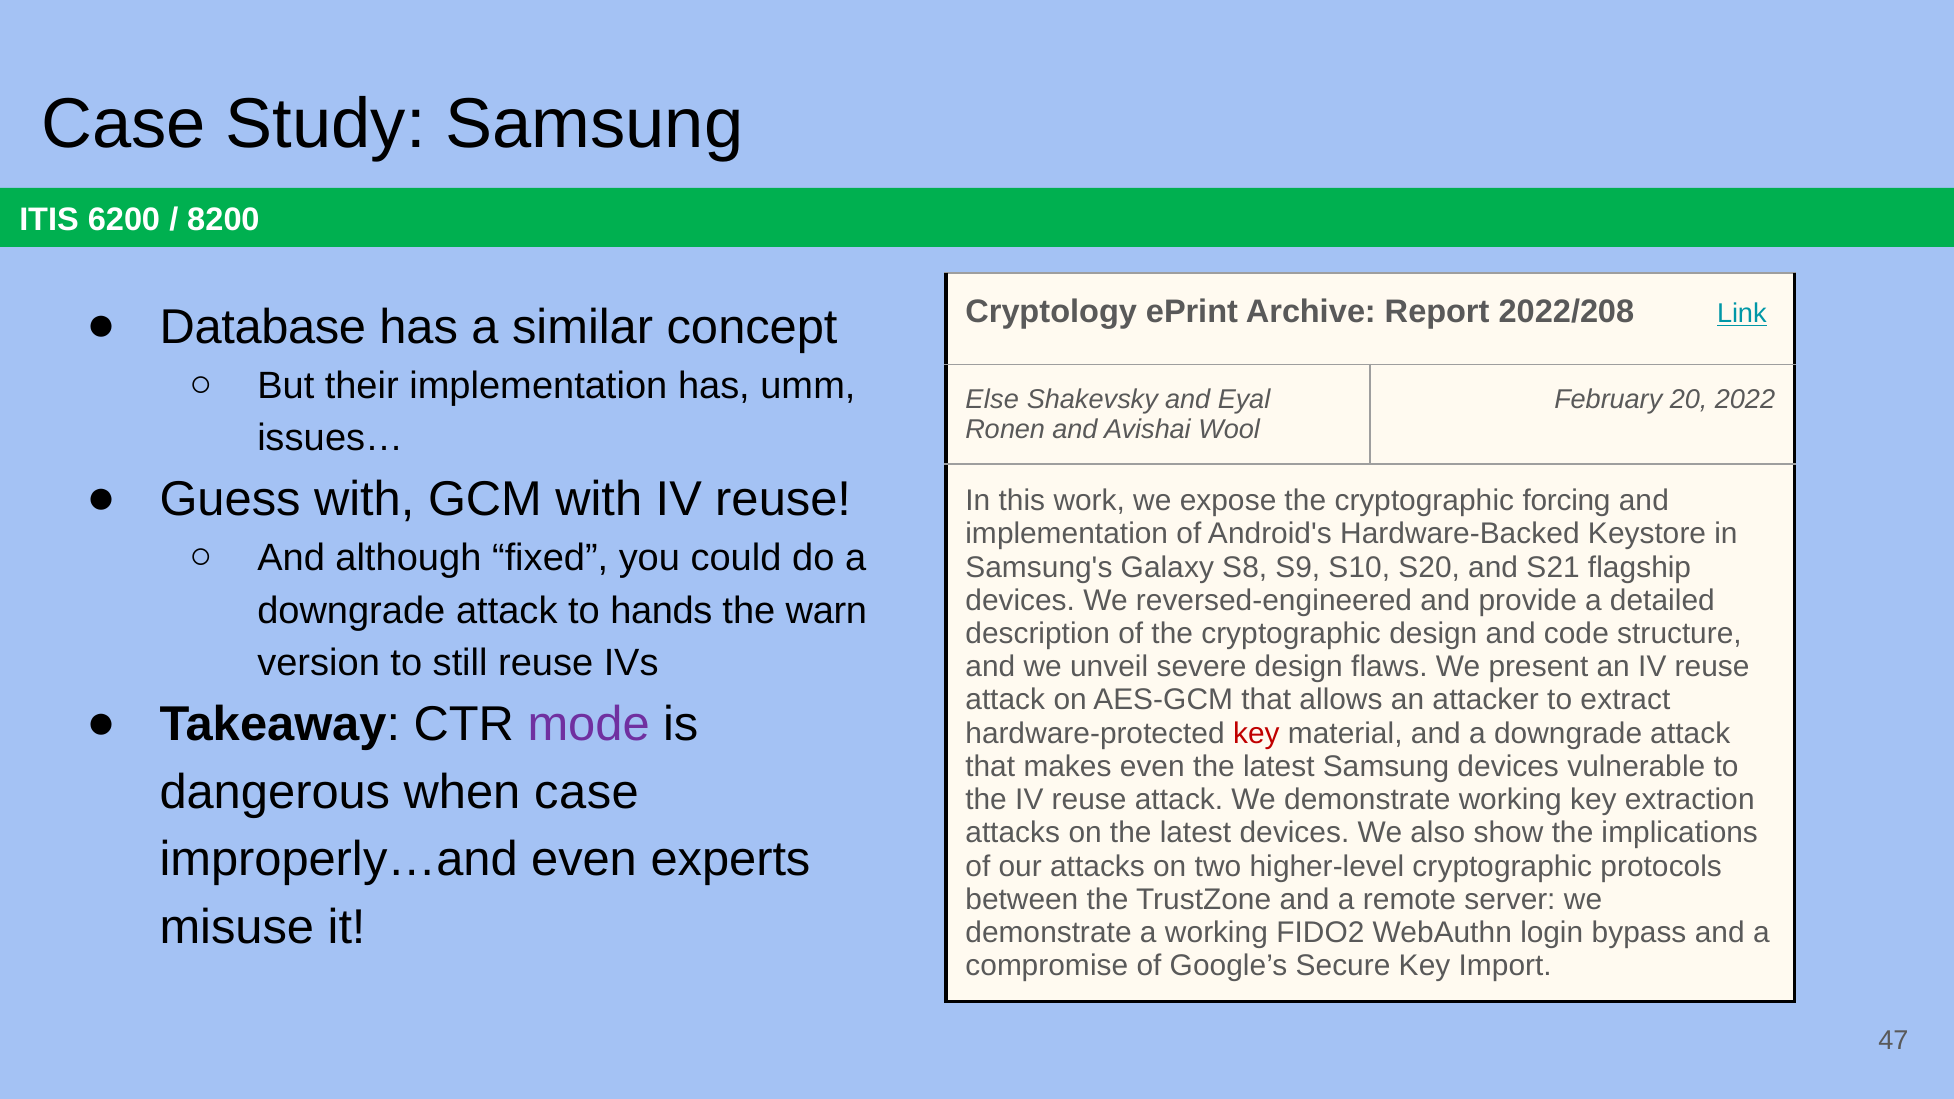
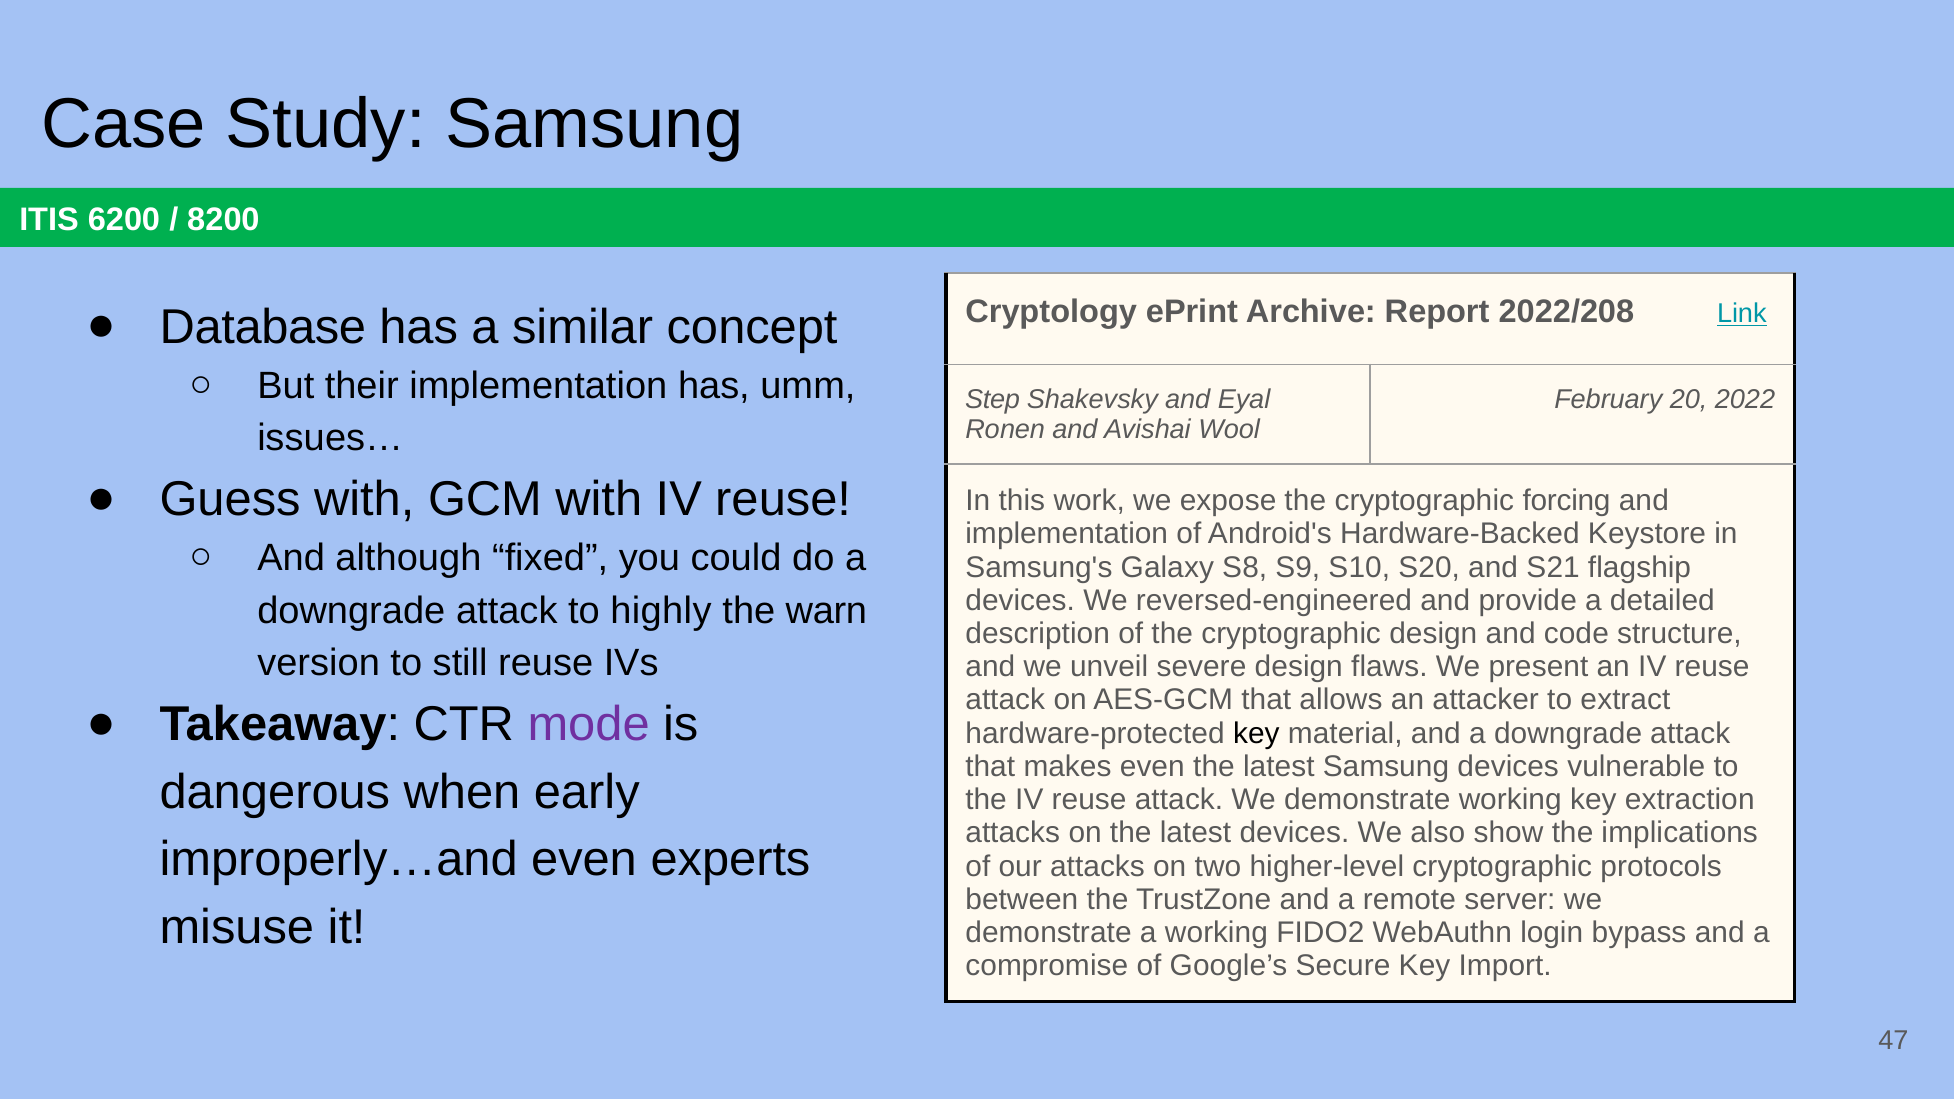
Else: Else -> Step (993, 400)
hands: hands -> highly (661, 611)
key colour: red -> black (1256, 733)
when case: case -> early (587, 792)
